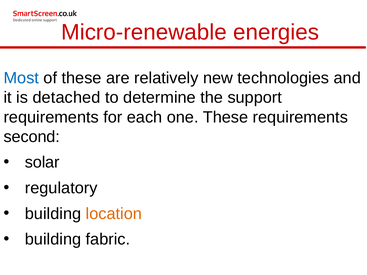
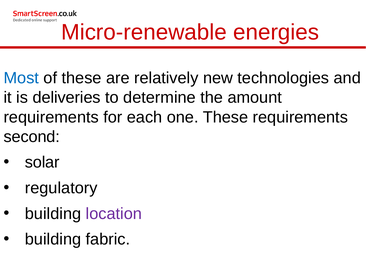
detached: detached -> deliveries (67, 98)
support: support -> amount (255, 98)
location colour: orange -> purple (114, 214)
